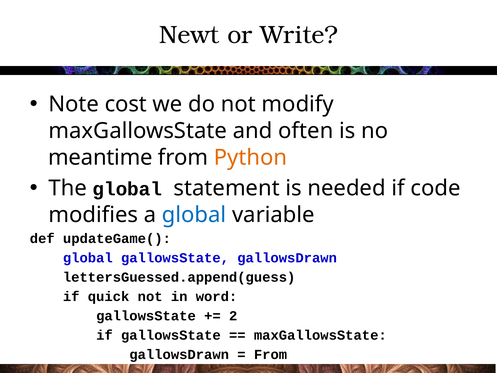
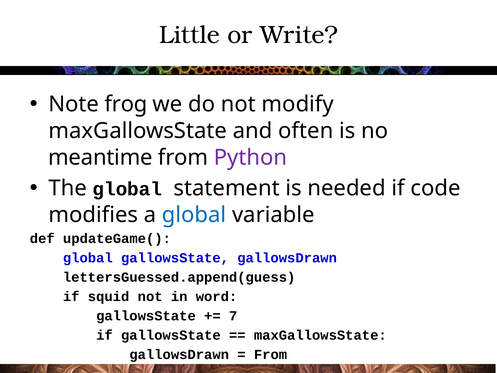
Newt: Newt -> Little (189, 35)
cost: cost -> frog (126, 104)
Python colour: orange -> purple (251, 157)
quick: quick -> squid (109, 296)
2: 2 -> 7 (233, 316)
